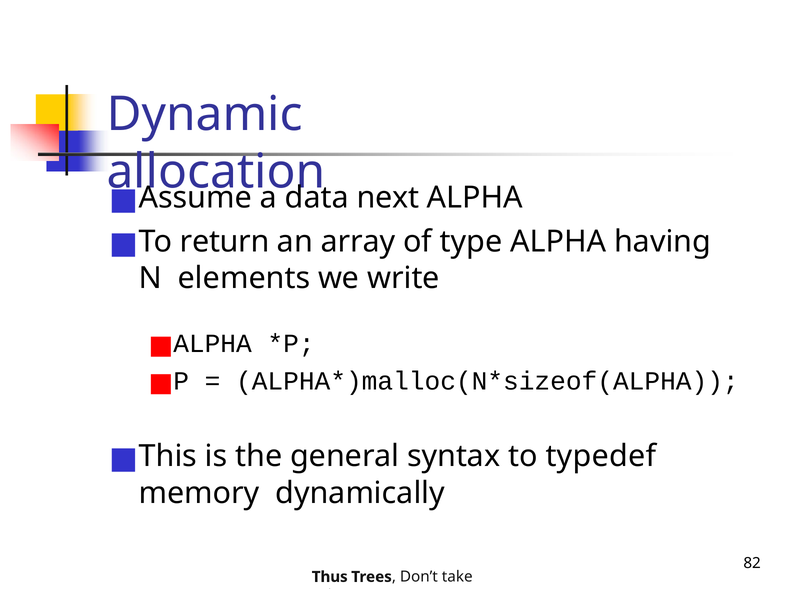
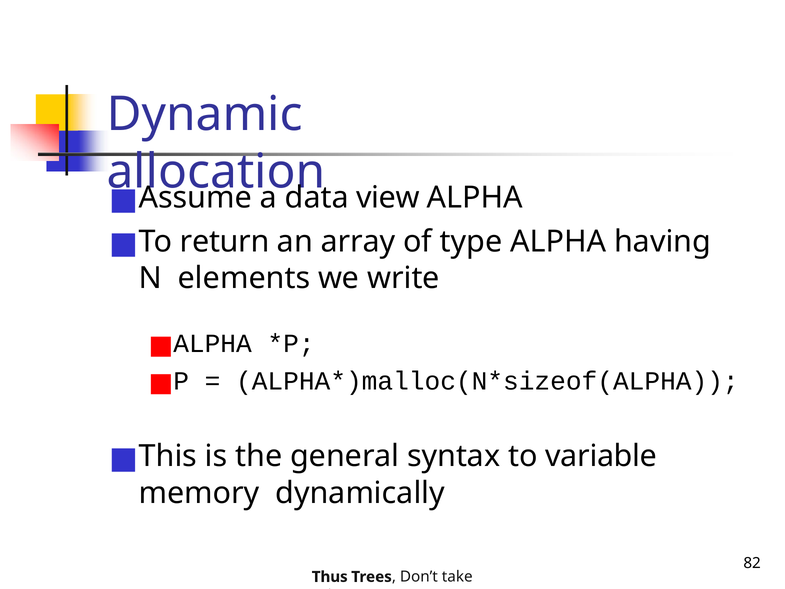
next: next -> view (388, 197)
typedef: typedef -> variable (601, 456)
